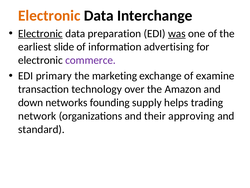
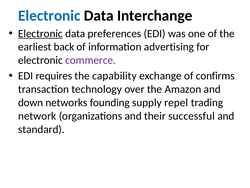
Electronic colour: orange -> blue (49, 16)
preparation: preparation -> preferences (114, 33)
was underline: present -> none (177, 33)
slide: slide -> back (64, 47)
primary: primary -> requires (54, 76)
marketing: marketing -> capability (114, 76)
examine: examine -> confirms (215, 76)
helps: helps -> repel (176, 102)
approving: approving -> successful (191, 116)
